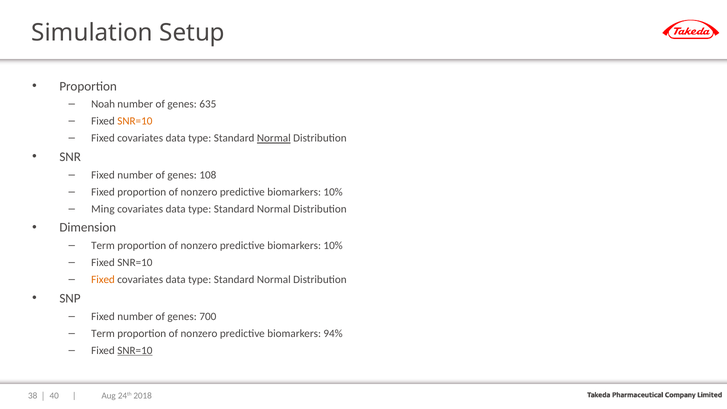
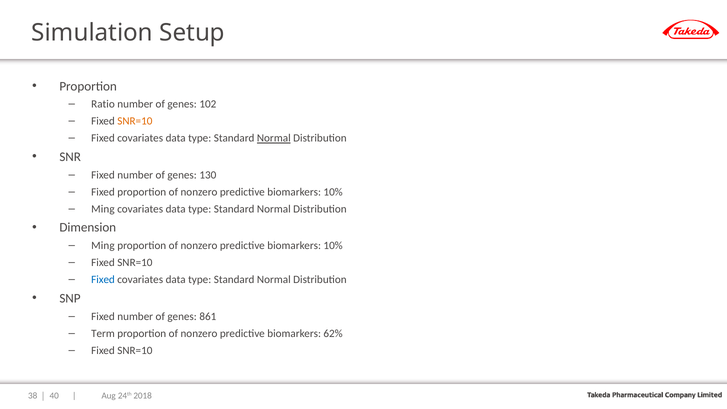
Noah: Noah -> Ratio (103, 104)
635: 635 -> 102 (208, 104)
108: 108 -> 130 (208, 175)
Term: Term -> Ming (103, 246)
Fixed colour: orange -> blue (103, 280)
700: 700 -> 861 (208, 316)
94%: 94% -> 62% (333, 333)
SNR=10 underline: present -> none (135, 350)
